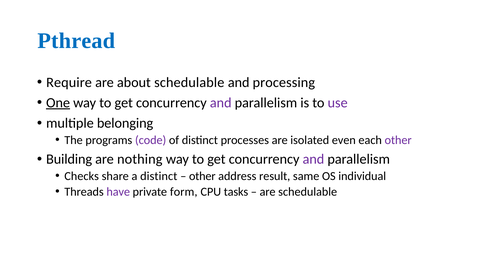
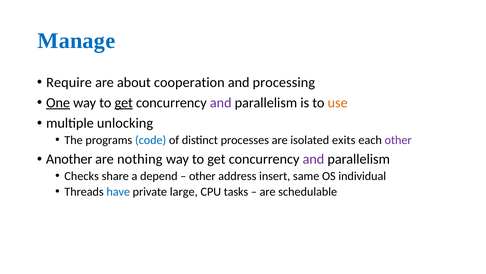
Pthread: Pthread -> Manage (76, 41)
about schedulable: schedulable -> cooperation (189, 82)
get underline: none -> present (124, 103)
use colour: purple -> orange (338, 103)
belonging: belonging -> unlocking (125, 123)
code colour: purple -> blue (151, 140)
even: even -> exits (344, 140)
Building: Building -> Another (69, 159)
a distinct: distinct -> depend (159, 176)
result: result -> insert (275, 176)
have colour: purple -> blue (118, 191)
form: form -> large (184, 191)
